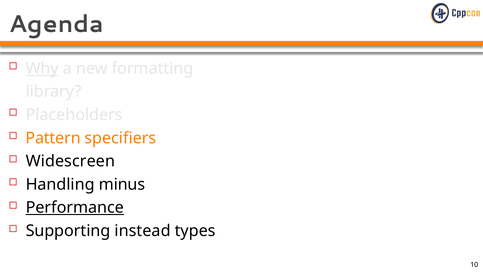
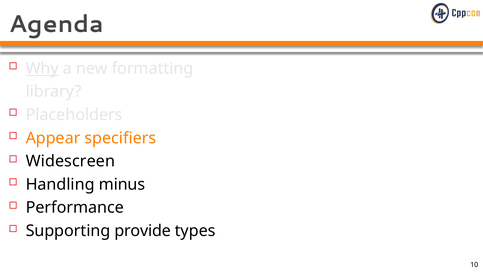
Pattern: Pattern -> Appear (53, 138)
Performance underline: present -> none (75, 207)
instead: instead -> provide (143, 231)
